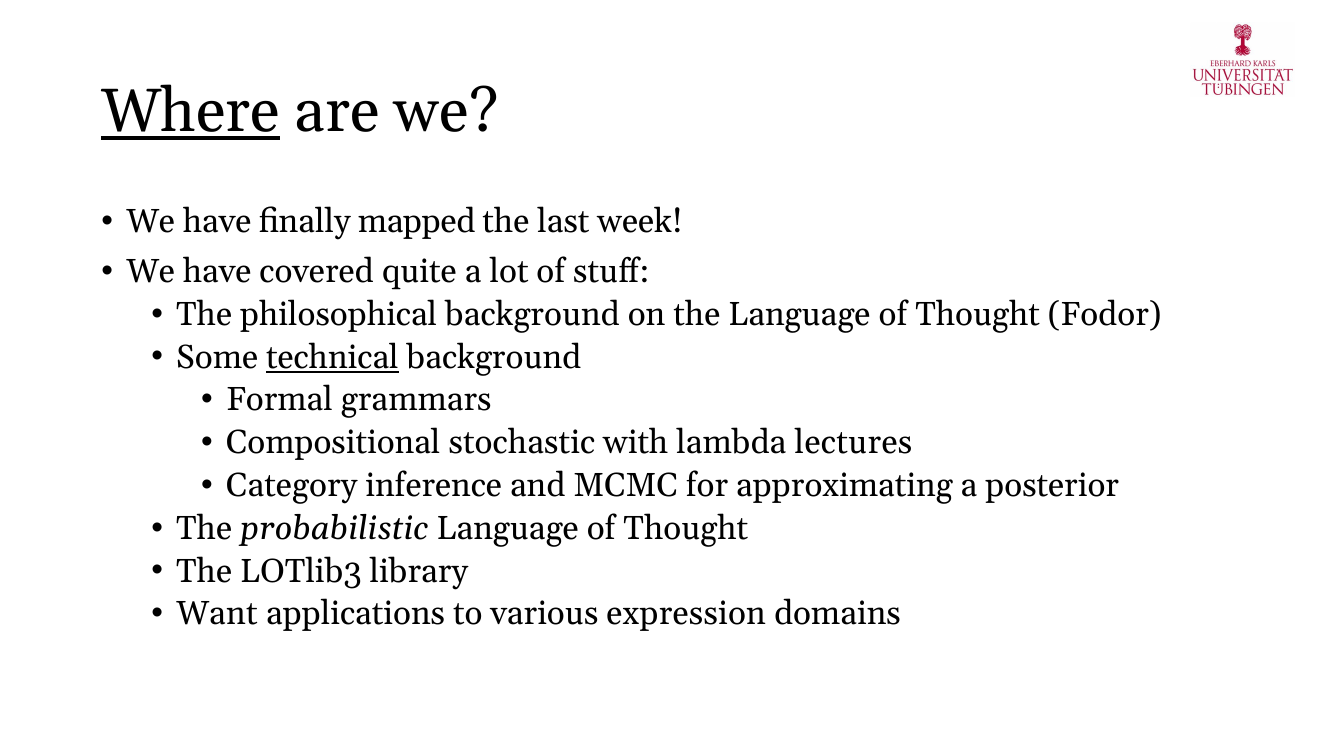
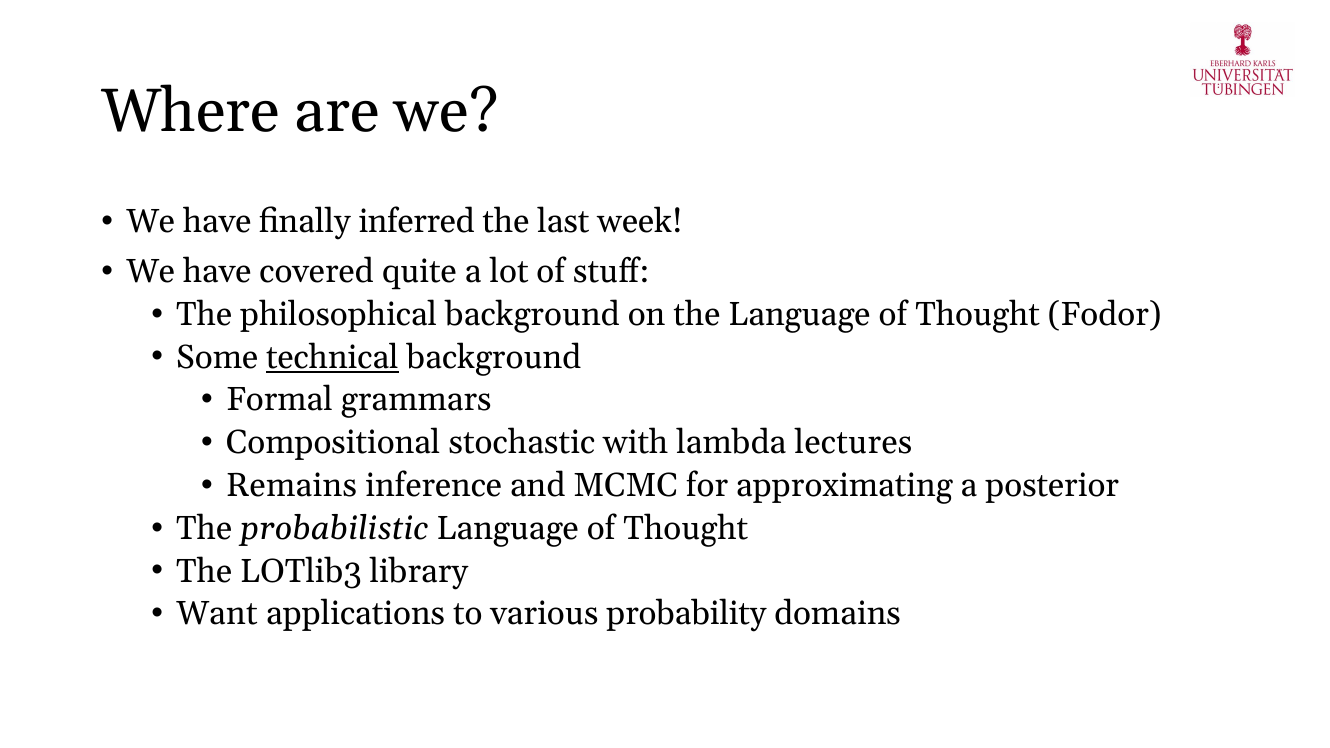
Where underline: present -> none (191, 112)
mapped: mapped -> inferred (417, 222)
Category: Category -> Remains (292, 486)
expression: expression -> probability (686, 614)
